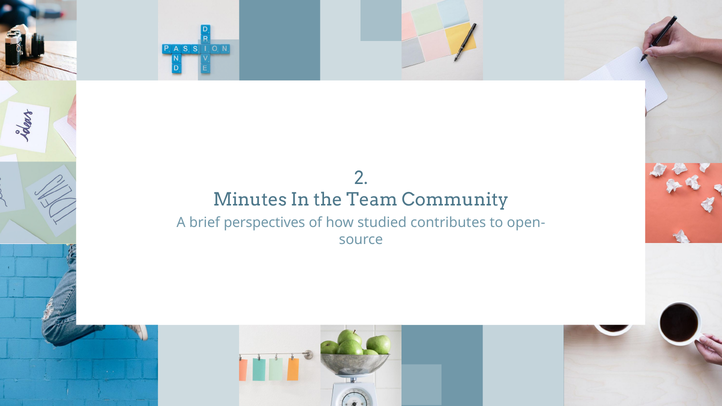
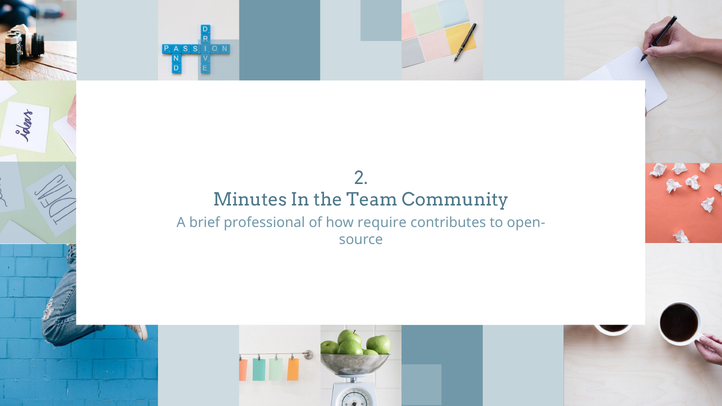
perspectives: perspectives -> professional (264, 223)
studied: studied -> require (382, 223)
